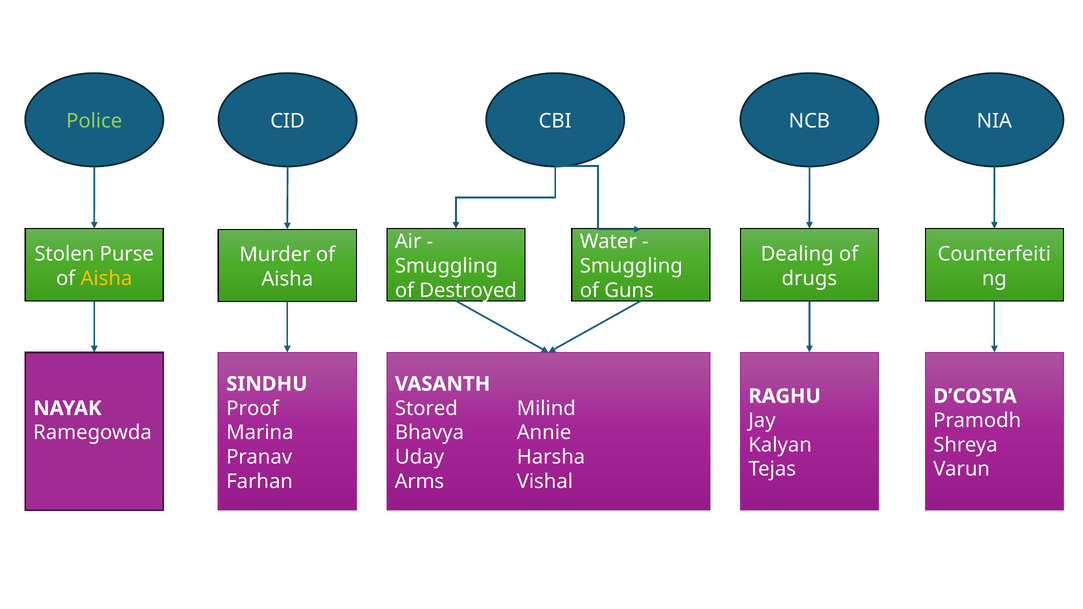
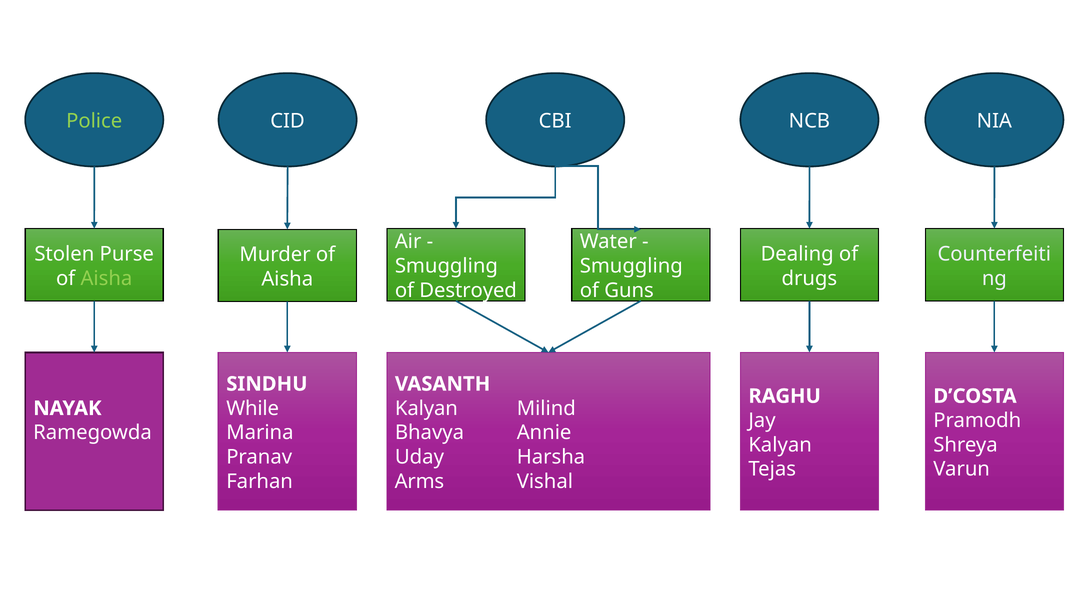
Aisha colour: yellow -> light green (106, 278)
Proof: Proof -> While (253, 408)
Stored: Stored -> Kalyan (426, 408)
